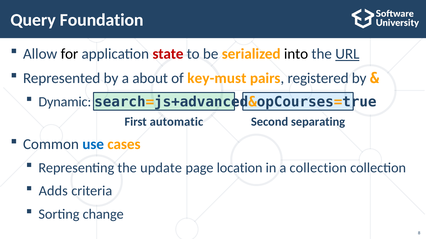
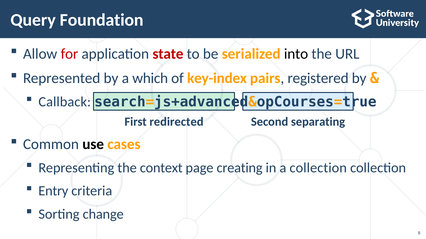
for colour: black -> red (69, 54)
URL underline: present -> none (347, 54)
about: about -> which (150, 78)
key-must: key-must -> key-index (217, 78)
Dynamic: Dynamic -> Callback (65, 102)
automatic: automatic -> redirected (176, 122)
use colour: blue -> black (93, 145)
update: update -> context (161, 168)
location: location -> creating (240, 168)
Adds: Adds -> Entry (53, 191)
